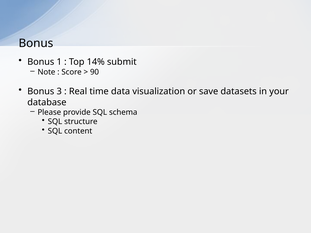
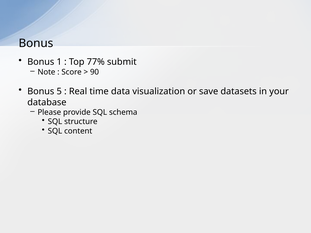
14%: 14% -> 77% (96, 62)
3: 3 -> 5 (59, 92)
